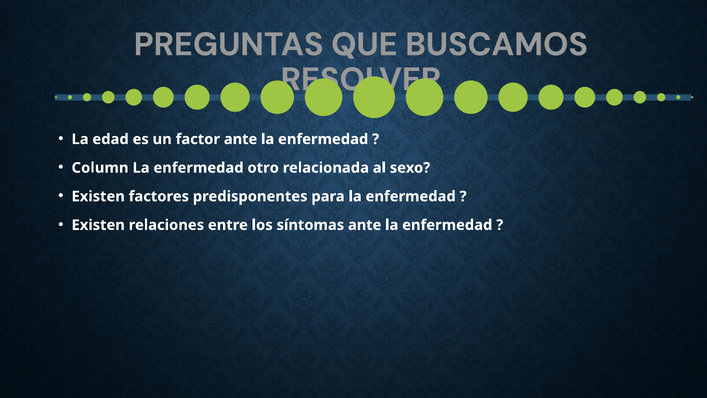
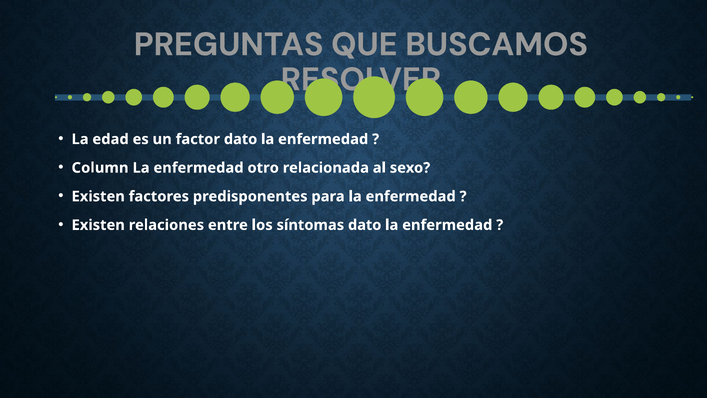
factor ante: ante -> dato (241, 139)
síntomas ante: ante -> dato (365, 225)
